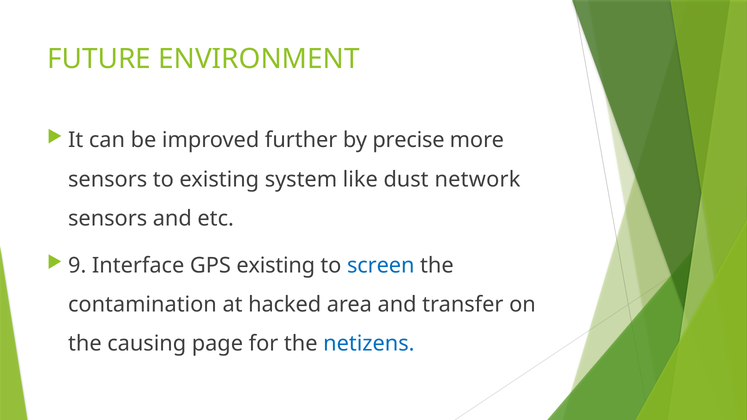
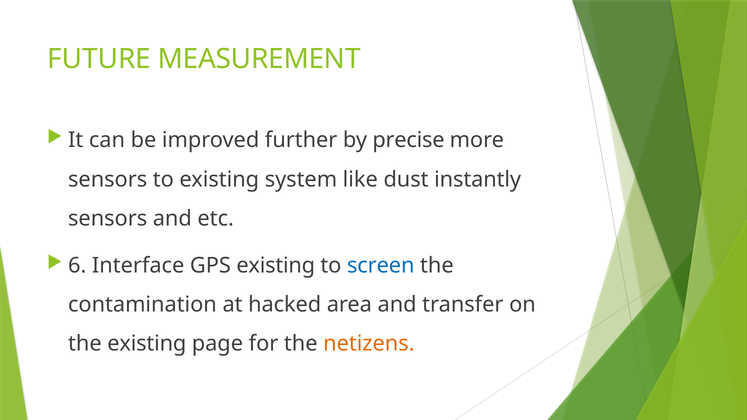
ENVIRONMENT: ENVIRONMENT -> MEASUREMENT (259, 59)
network: network -> instantly (478, 179)
9: 9 -> 6 (77, 265)
the causing: causing -> existing (147, 344)
netizens colour: blue -> orange (369, 344)
